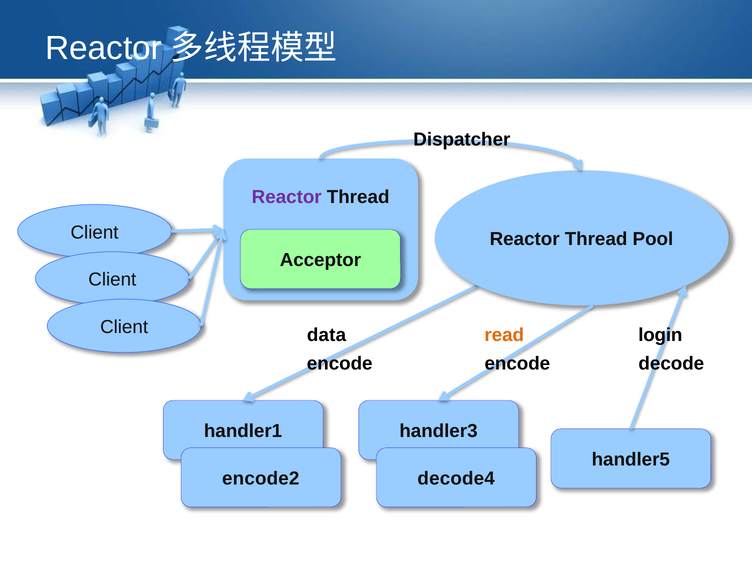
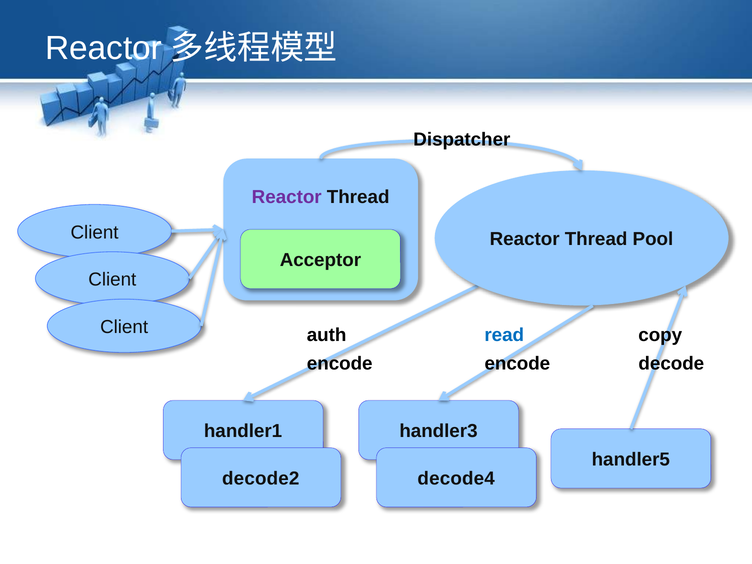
data: data -> auth (327, 335)
read colour: orange -> blue (504, 335)
login: login -> copy (660, 335)
encode2: encode2 -> decode2 (261, 479)
